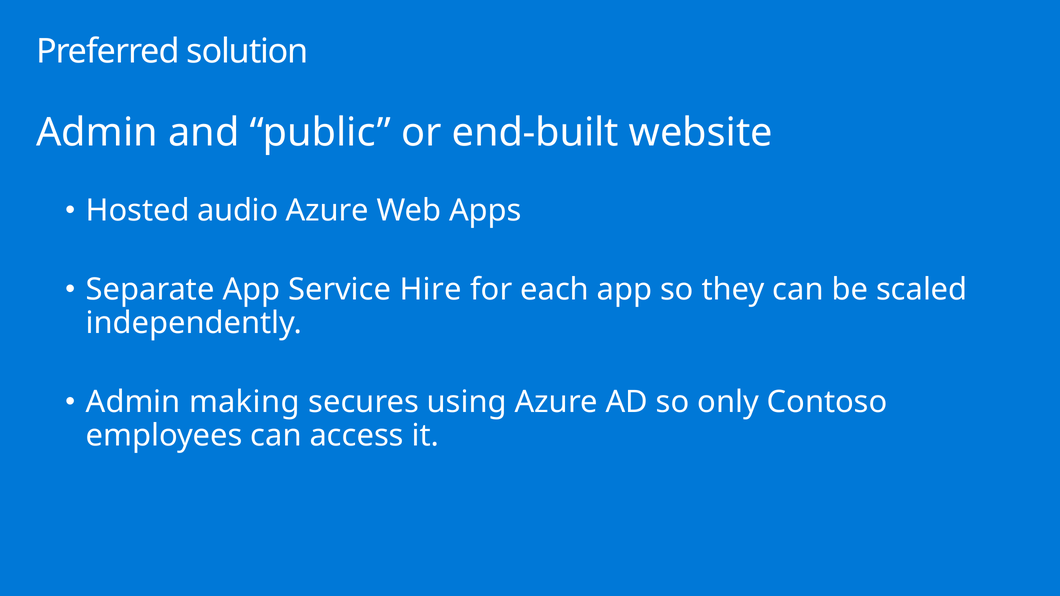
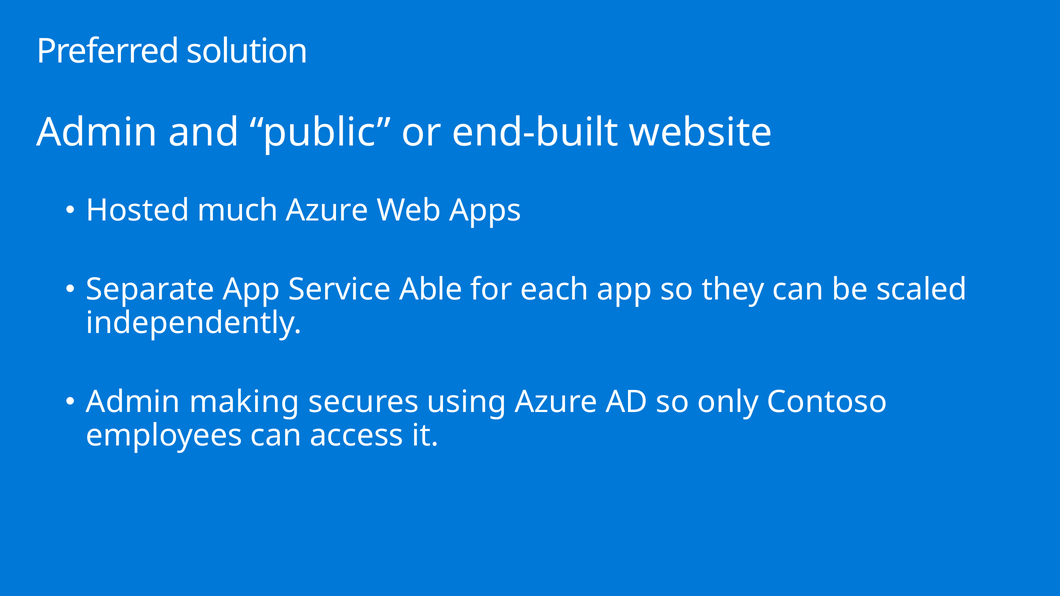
audio: audio -> much (238, 211)
Hire: Hire -> Able (431, 290)
